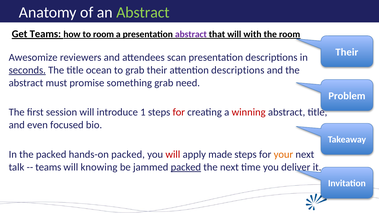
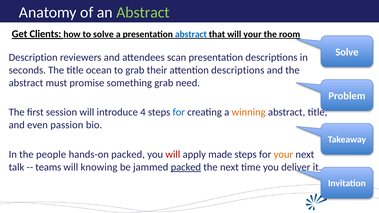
Get Teams: Teams -> Clients (45, 34)
to room: room -> solve (103, 34)
abstract colour: purple -> blue (191, 34)
will with: with -> your (252, 34)
Their: Their -> Solve (347, 52)
Awesomize: Awesomize -> Description (33, 58)
seconds underline: present -> none (27, 70)
1: 1 -> 4 (143, 112)
for colour: red -> blue (179, 112)
winning colour: red -> orange (249, 112)
focused: focused -> passion (67, 125)
the packed: packed -> people (51, 155)
